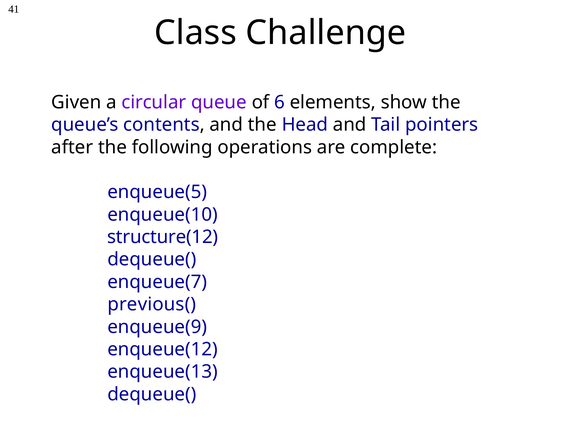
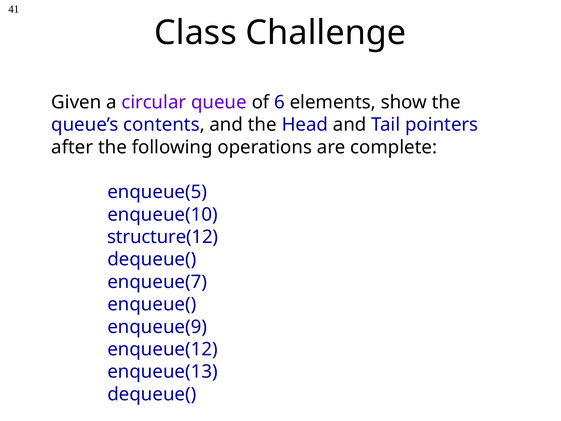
previous(: previous( -> enqueue( (152, 304)
